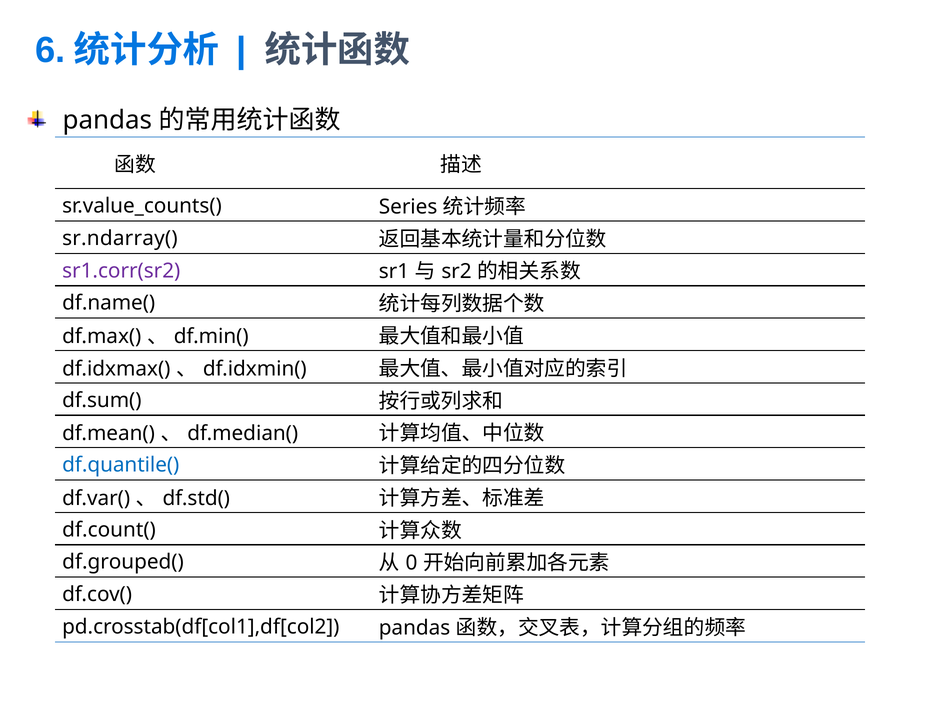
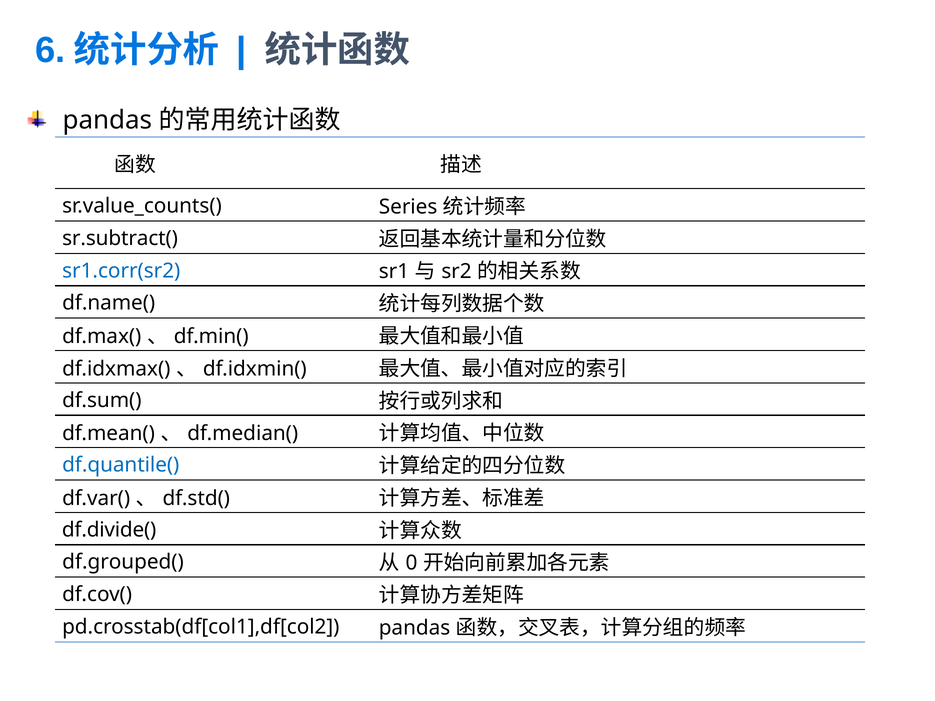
sr.ndarray(: sr.ndarray( -> sr.subtract( (120, 238)
sr1.corr(sr2 colour: purple -> blue (121, 271)
df.count(: df.count( -> df.divide( (109, 530)
